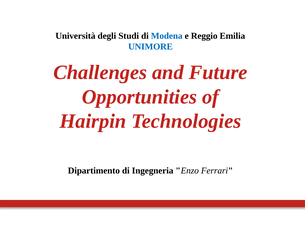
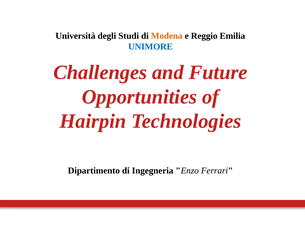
Modena colour: blue -> orange (167, 36)
